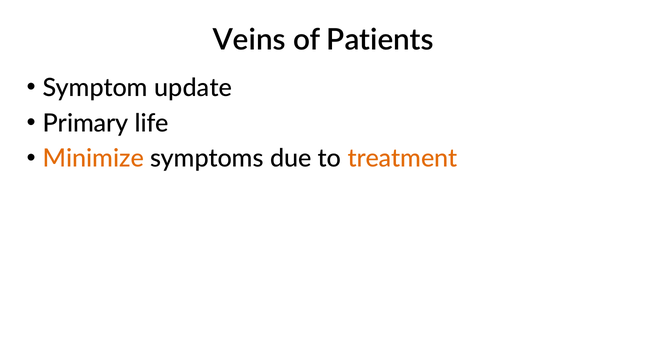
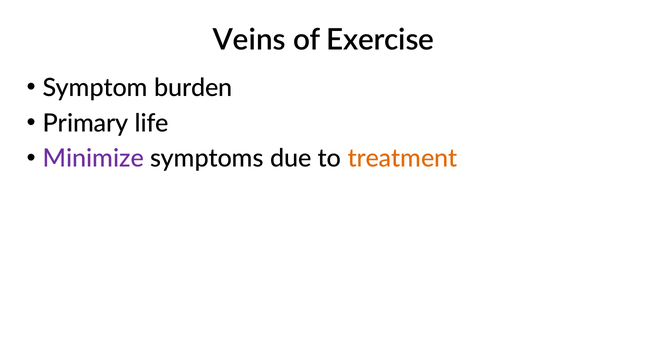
Patients: Patients -> Exercise (380, 40)
update: update -> burden (193, 88)
Minimize colour: orange -> purple (93, 159)
